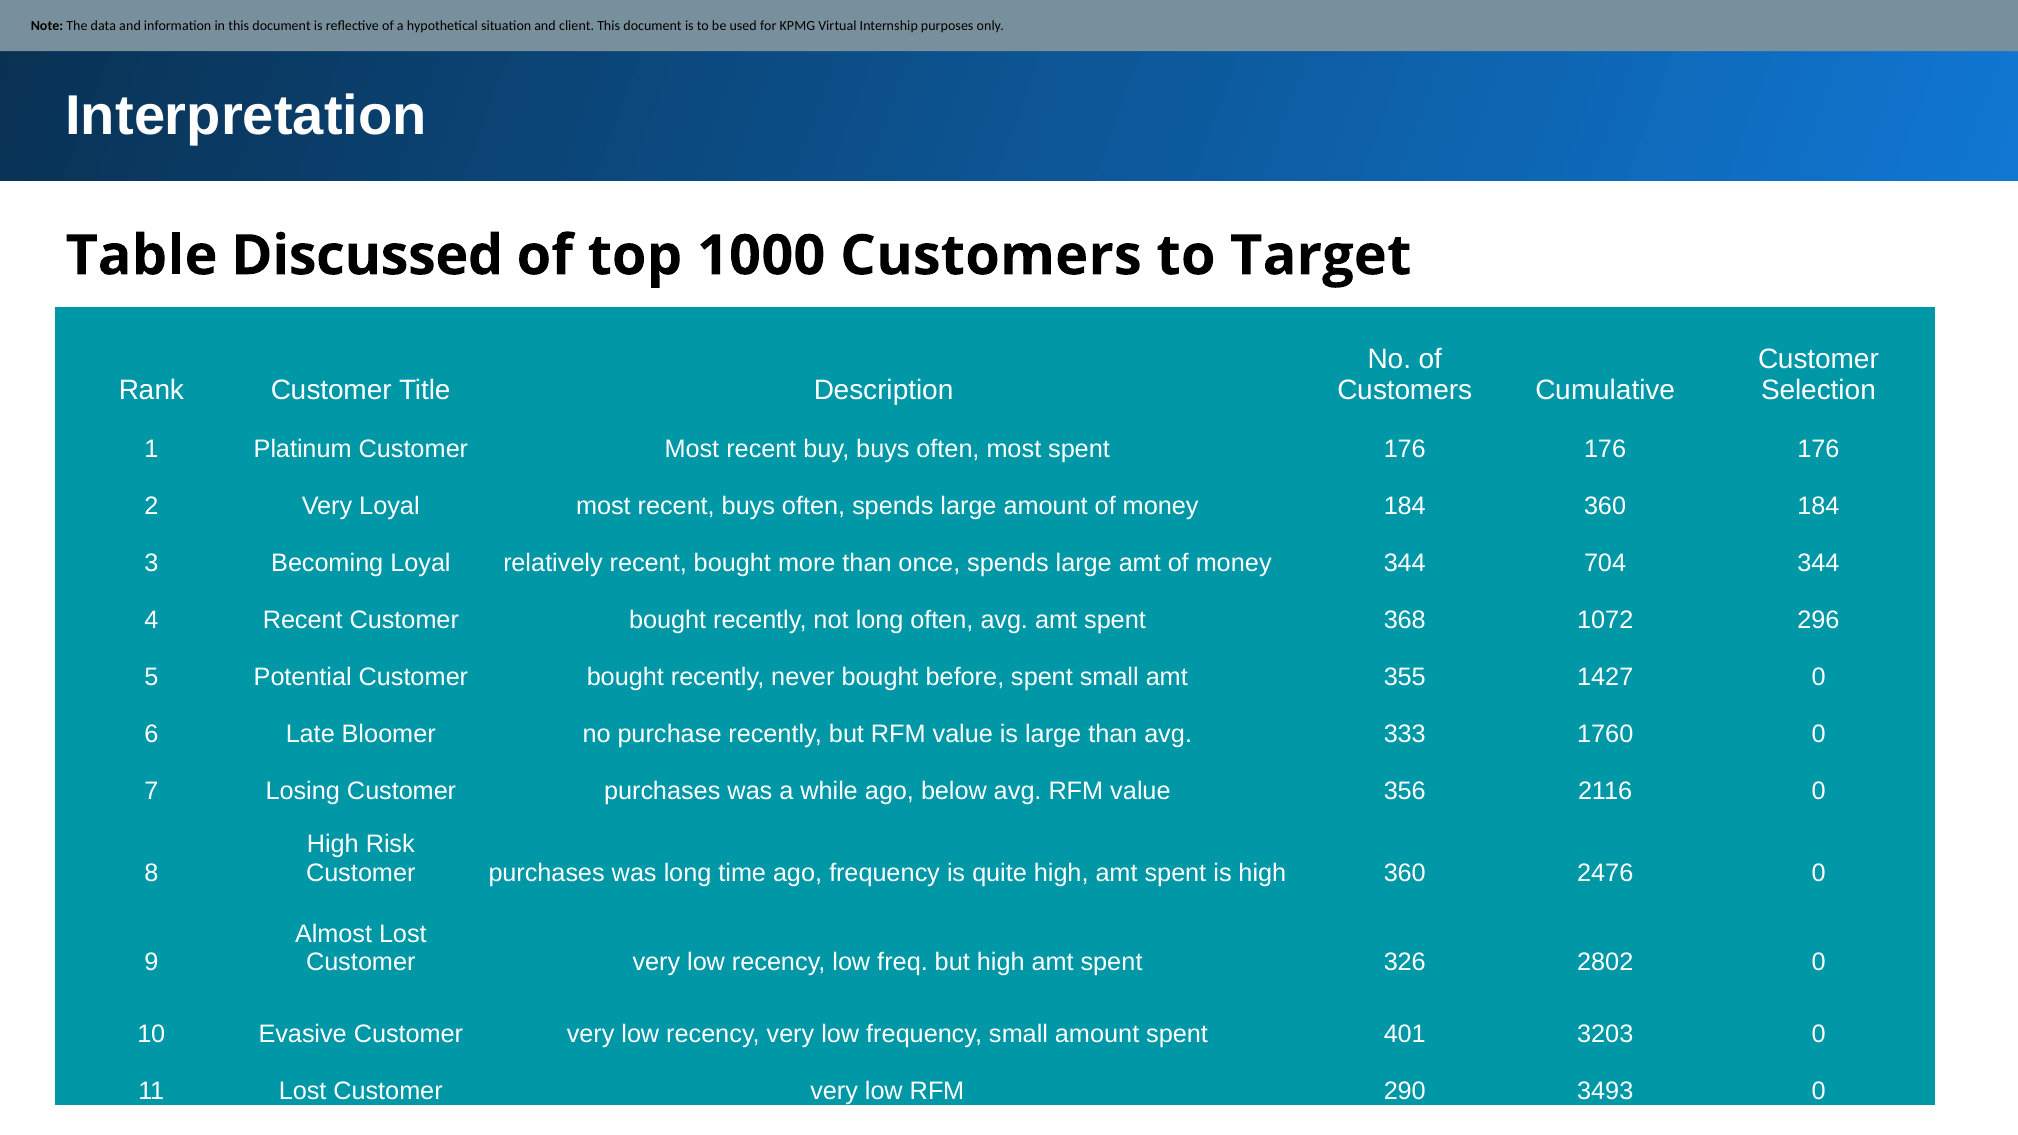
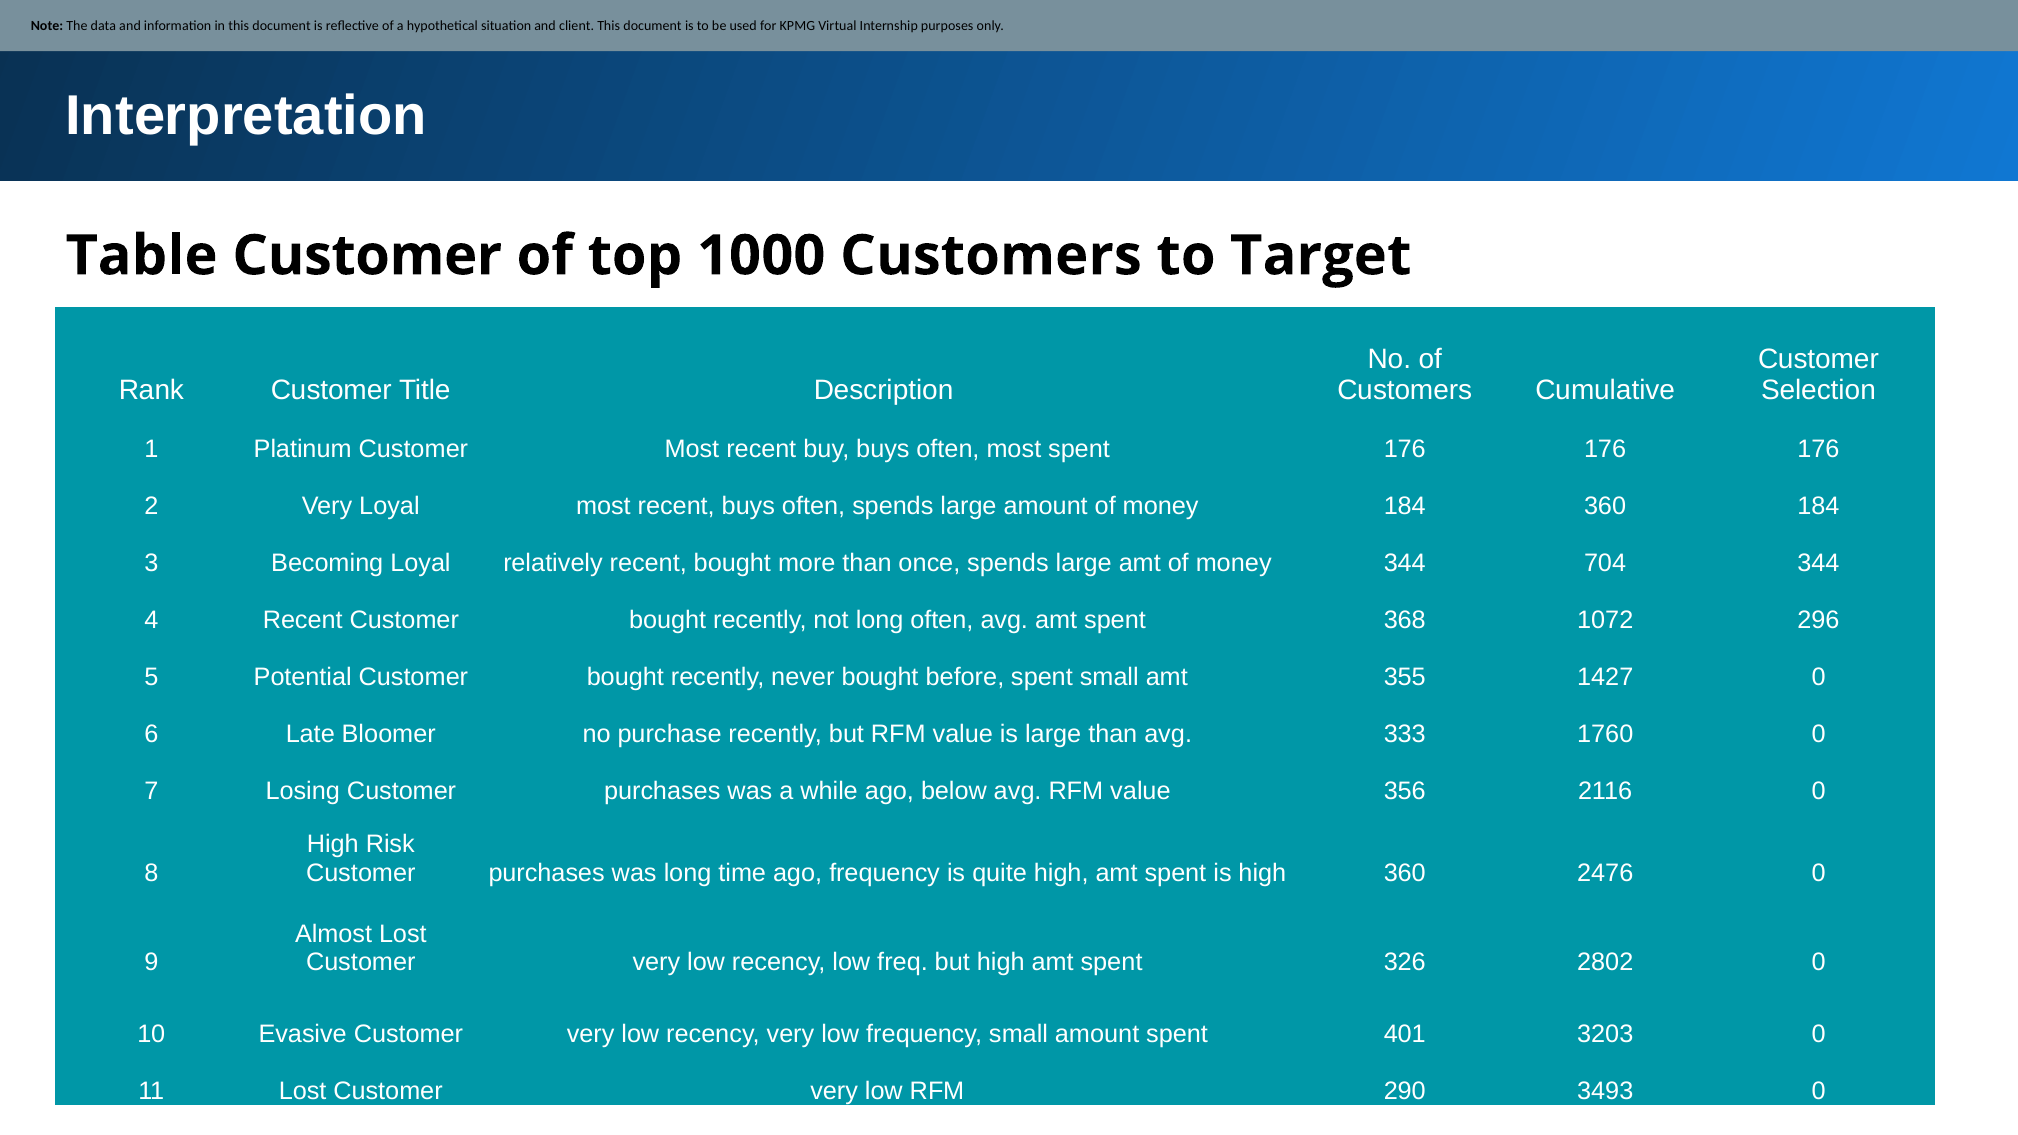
Table Discussed: Discussed -> Customer (367, 256)
